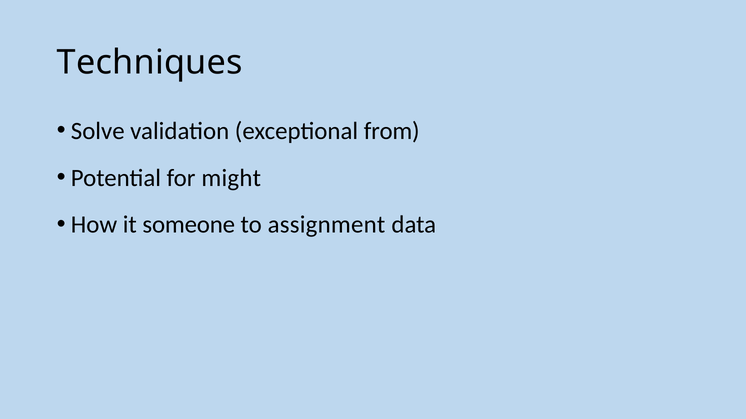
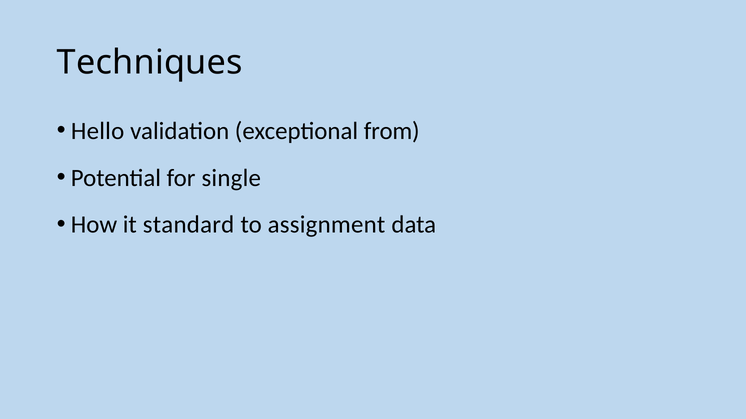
Solve: Solve -> Hello (98, 131)
might: might -> single (231, 178)
someone: someone -> standard (189, 225)
